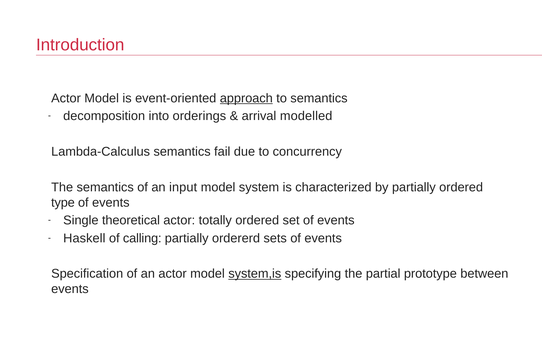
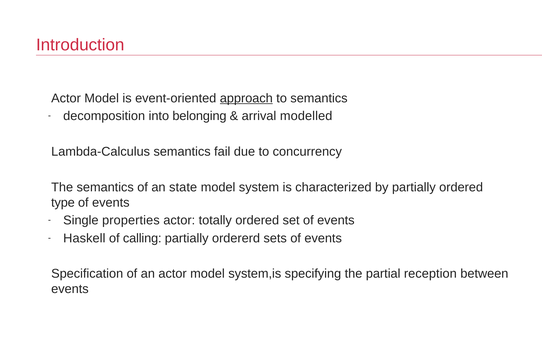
orderings: orderings -> belonging (199, 116)
input: input -> state (183, 187)
theoretical: theoretical -> properties (131, 220)
system,is underline: present -> none (255, 273)
prototype: prototype -> reception (430, 273)
